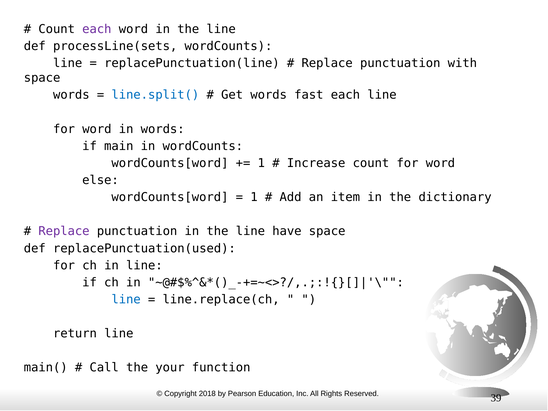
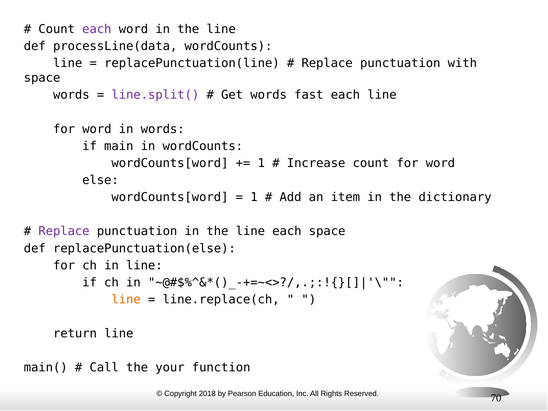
processLine(sets: processLine(sets -> processLine(data (115, 46)
line.split( colour: blue -> purple (155, 95)
line have: have -> each (287, 231)
replacePunctuation(used: replacePunctuation(used -> replacePunctuation(else (144, 248)
line colour: blue -> orange (126, 299)
39: 39 -> 70 (496, 398)
